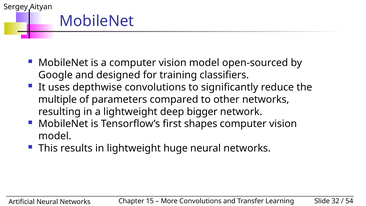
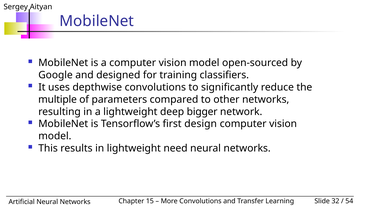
shapes: shapes -> design (201, 124)
huge: huge -> need (176, 148)
